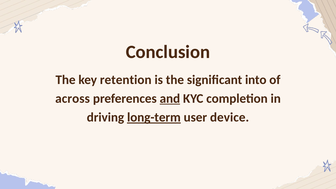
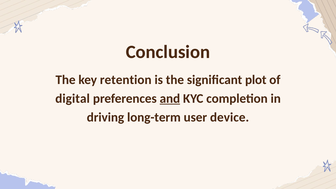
into: into -> plot (256, 80)
across: across -> digital (73, 99)
long-term underline: present -> none (154, 117)
